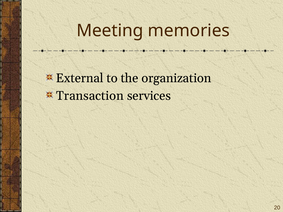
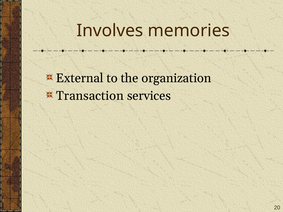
Meeting: Meeting -> Involves (110, 31)
